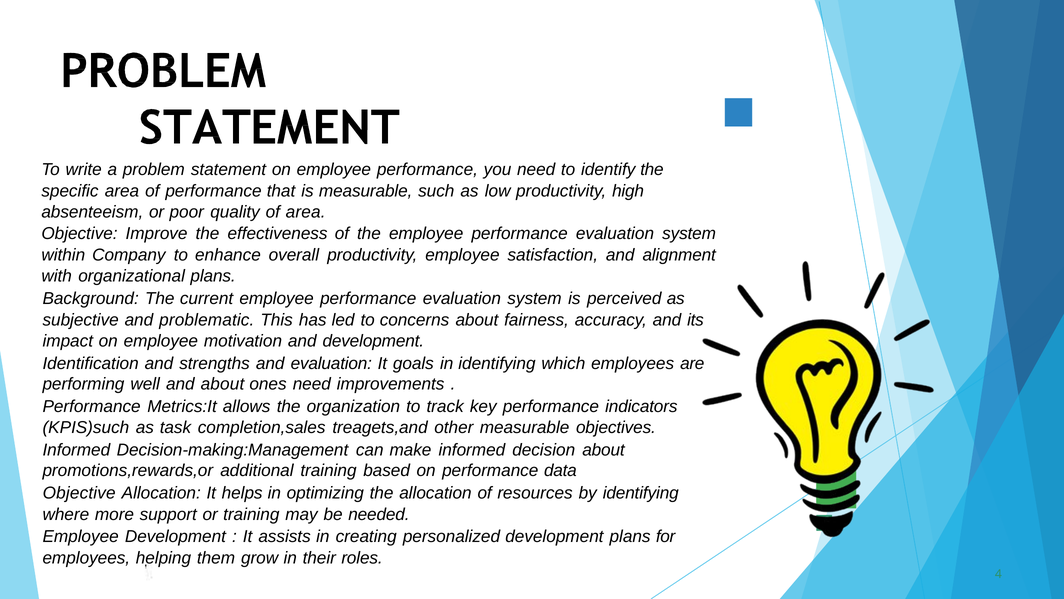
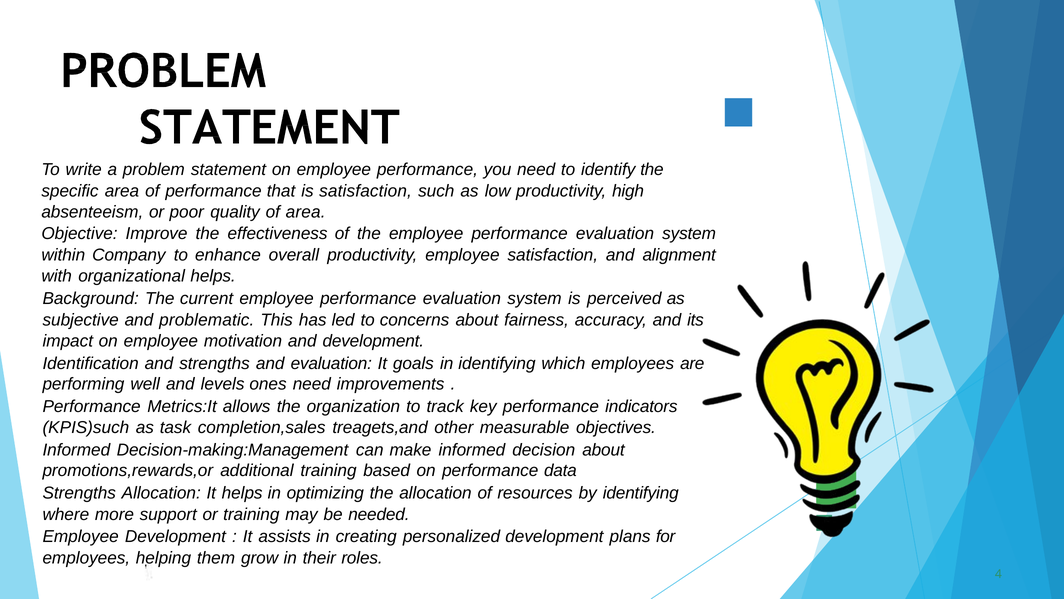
is measurable: measurable -> satisfaction (366, 191)
organizational plans: plans -> helps (213, 276)
and about: about -> levels (223, 384)
Objective: Objective -> Strengths (79, 493)
